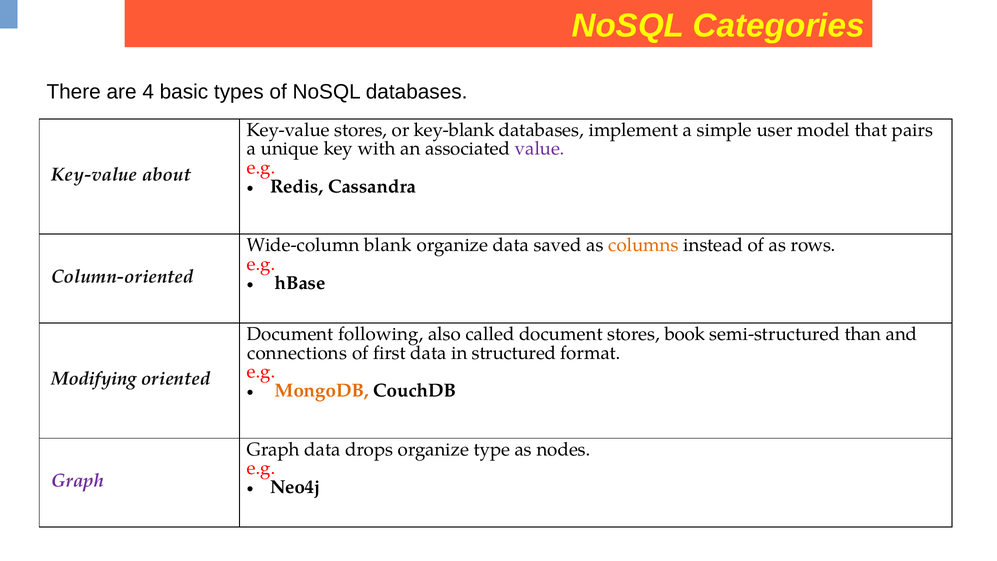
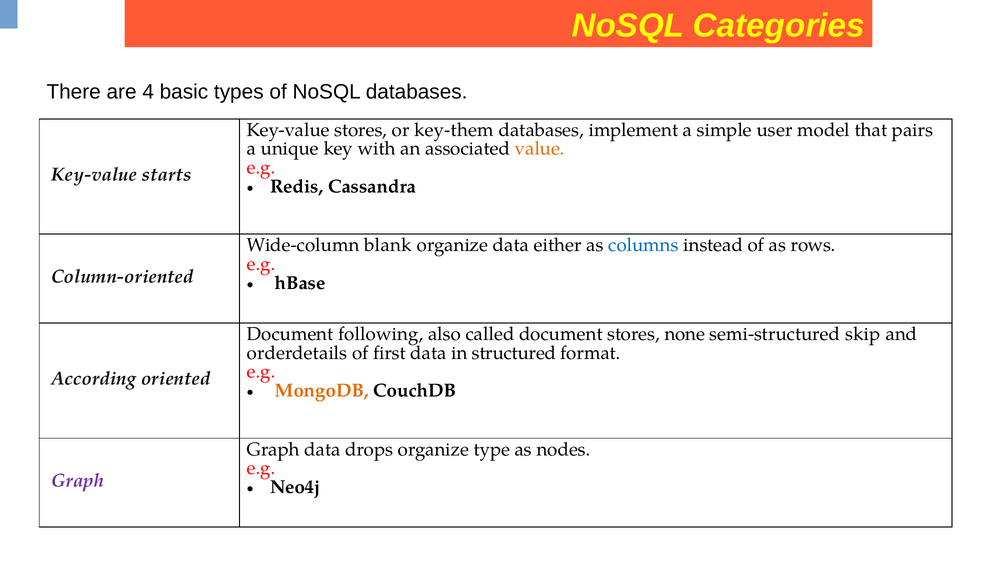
key-blank: key-blank -> key-them (454, 130)
value colour: purple -> orange (540, 149)
about: about -> starts (167, 174)
saved: saved -> either (558, 245)
columns colour: orange -> blue (643, 245)
book: book -> none (685, 334)
than: than -> skip (863, 334)
connections: connections -> orderdetails (297, 353)
Modifying: Modifying -> According (94, 378)
